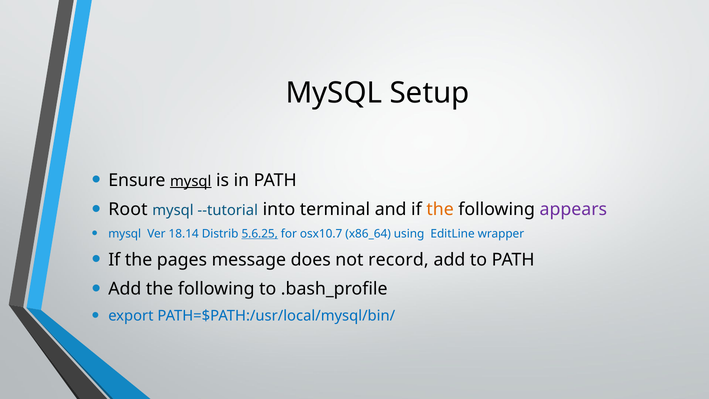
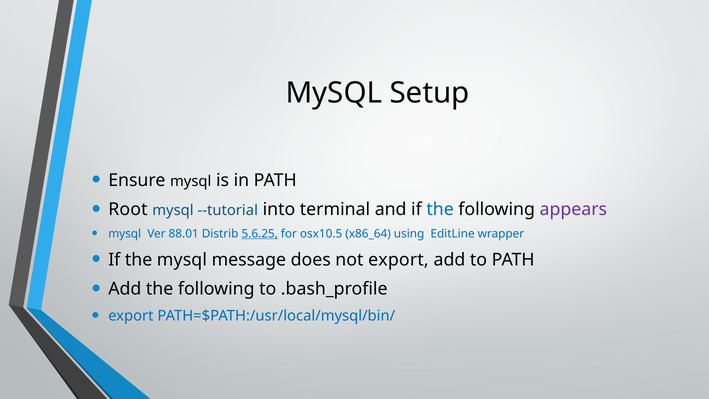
mysql underline: present -> none (191, 181)
the colour: orange -> blue (440, 209)
18.14: 18.14 -> 88.01 (184, 234)
osx10.7: osx10.7 -> osx10.5 (321, 234)
the pages: pages -> mysql (182, 260)
not record: record -> export (398, 260)
